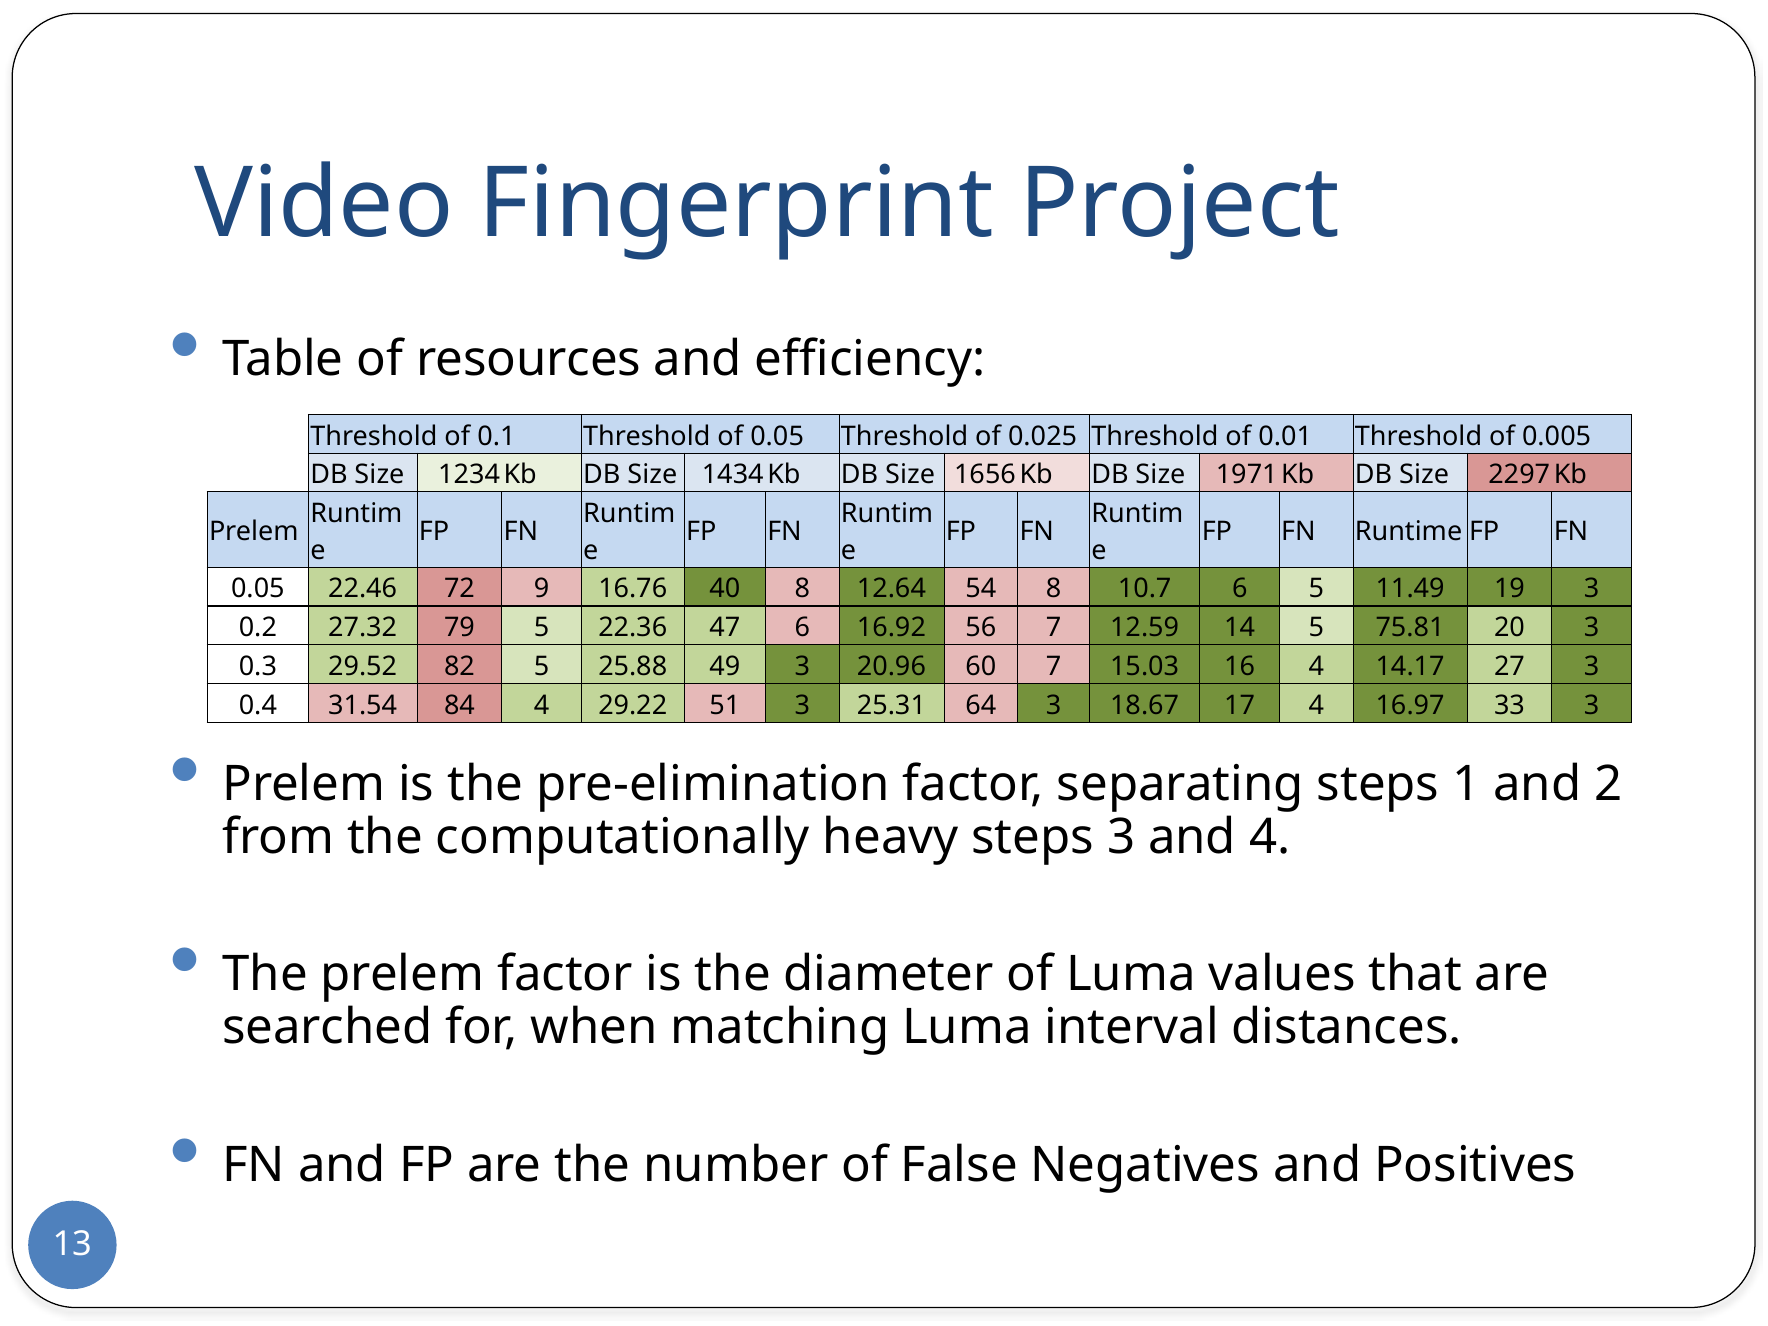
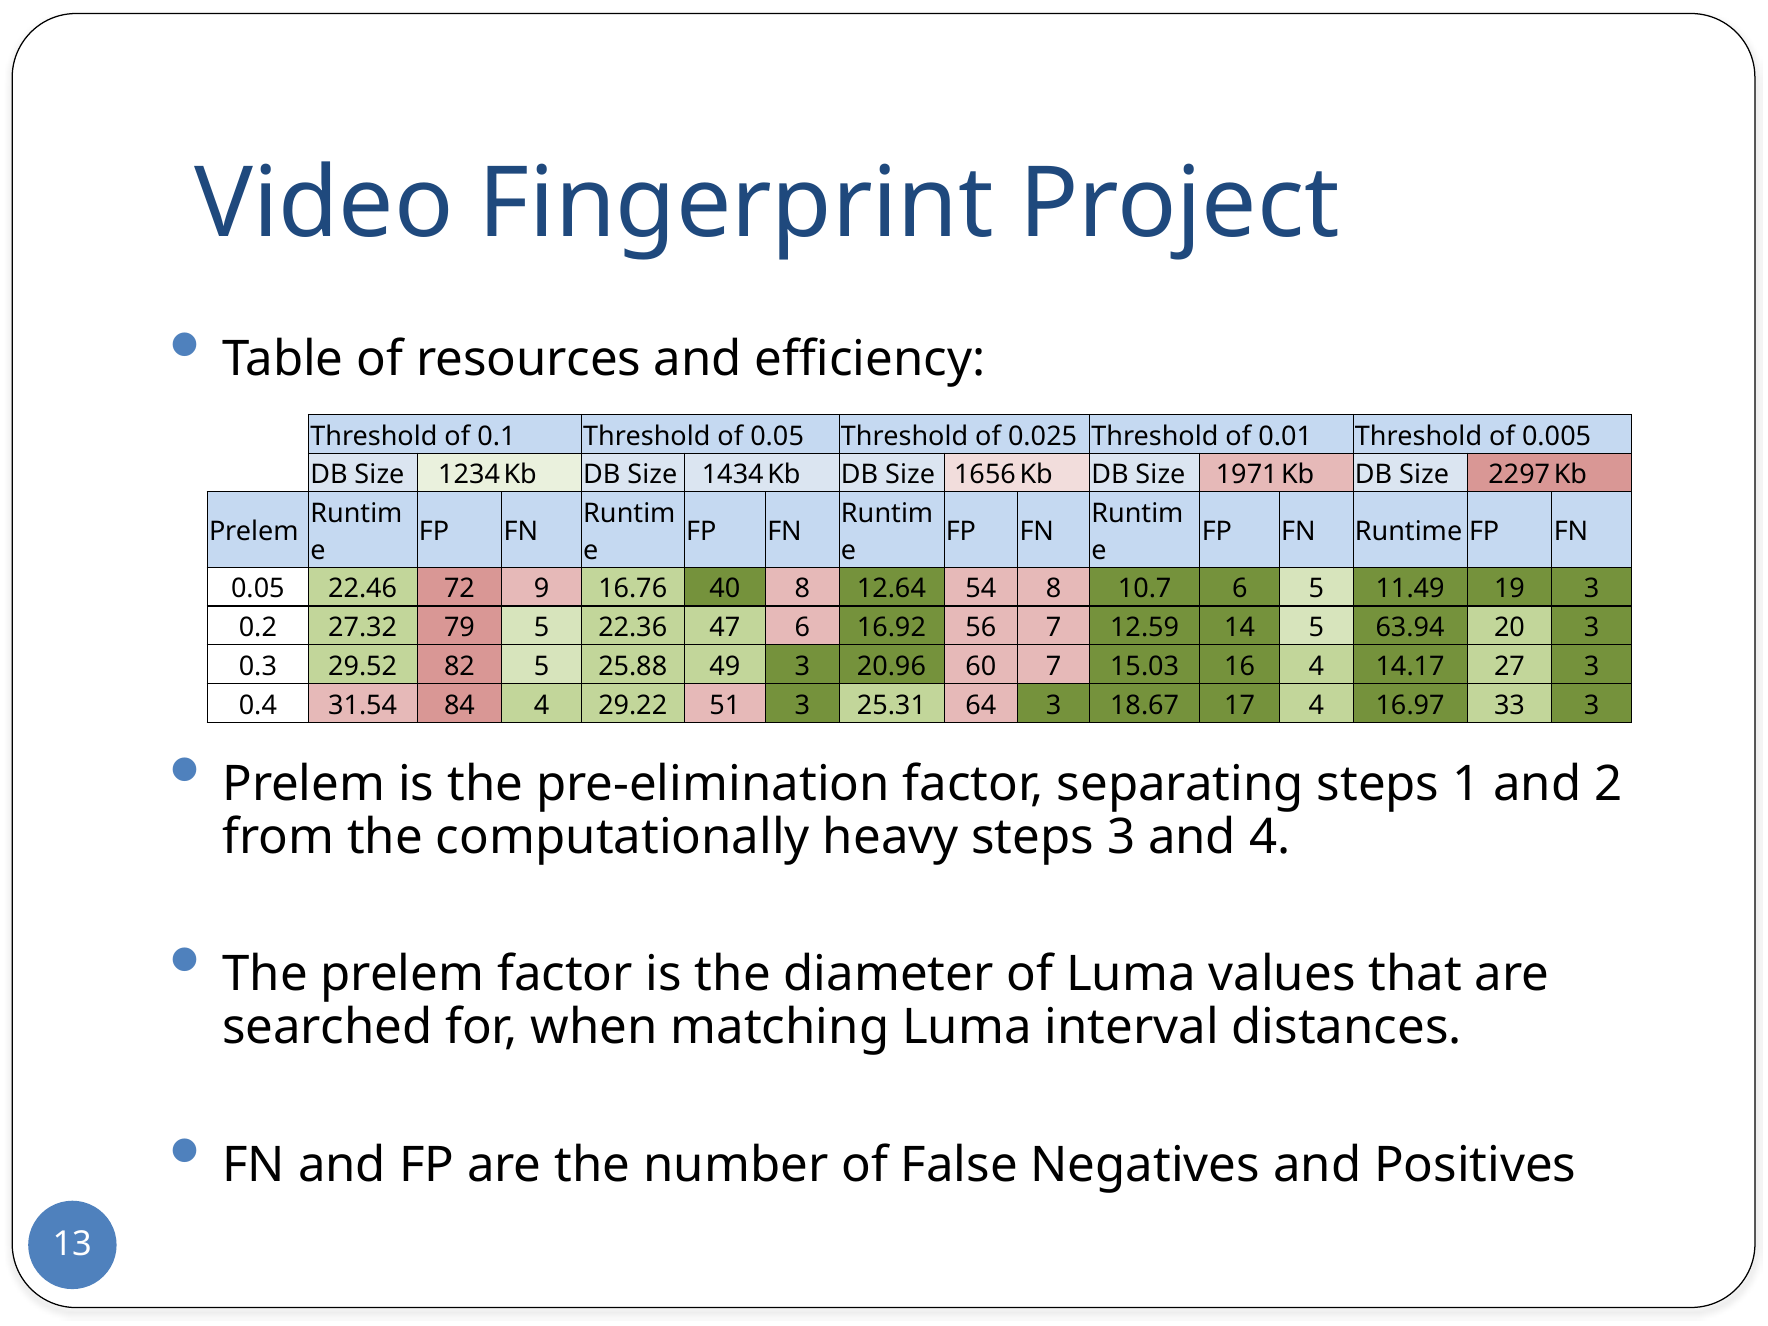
75.81: 75.81 -> 63.94 (1410, 628)
